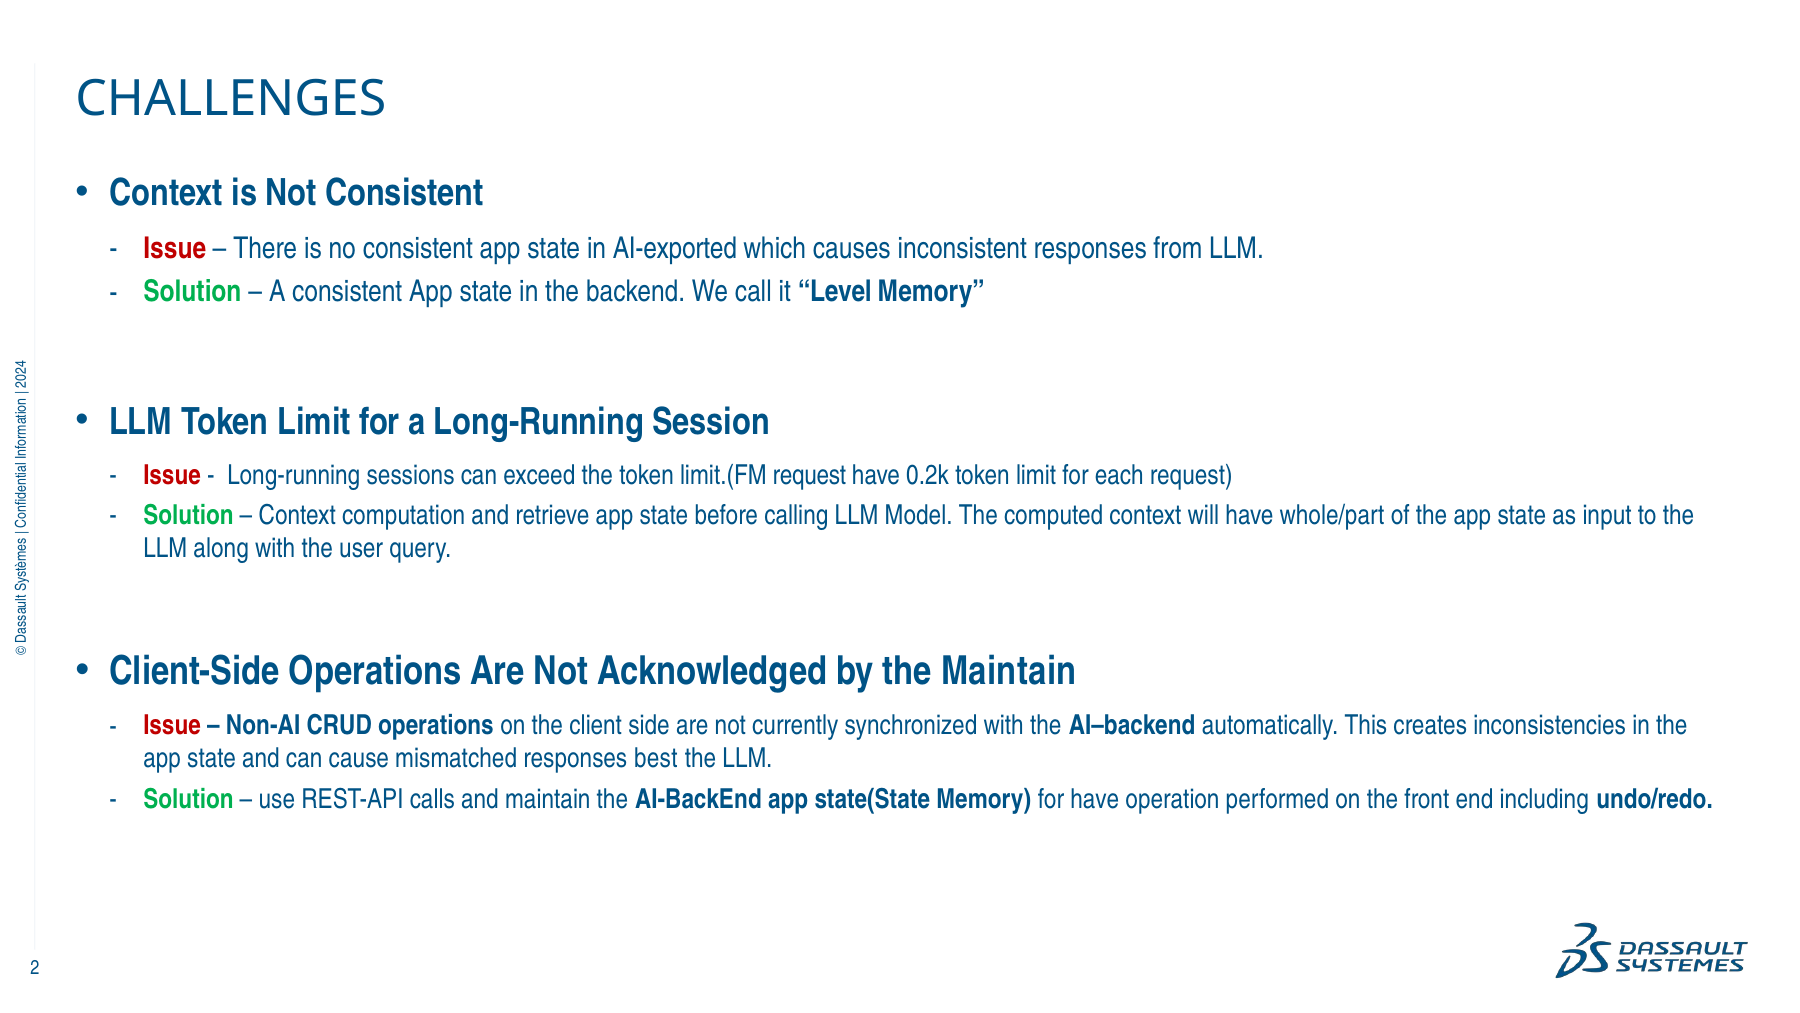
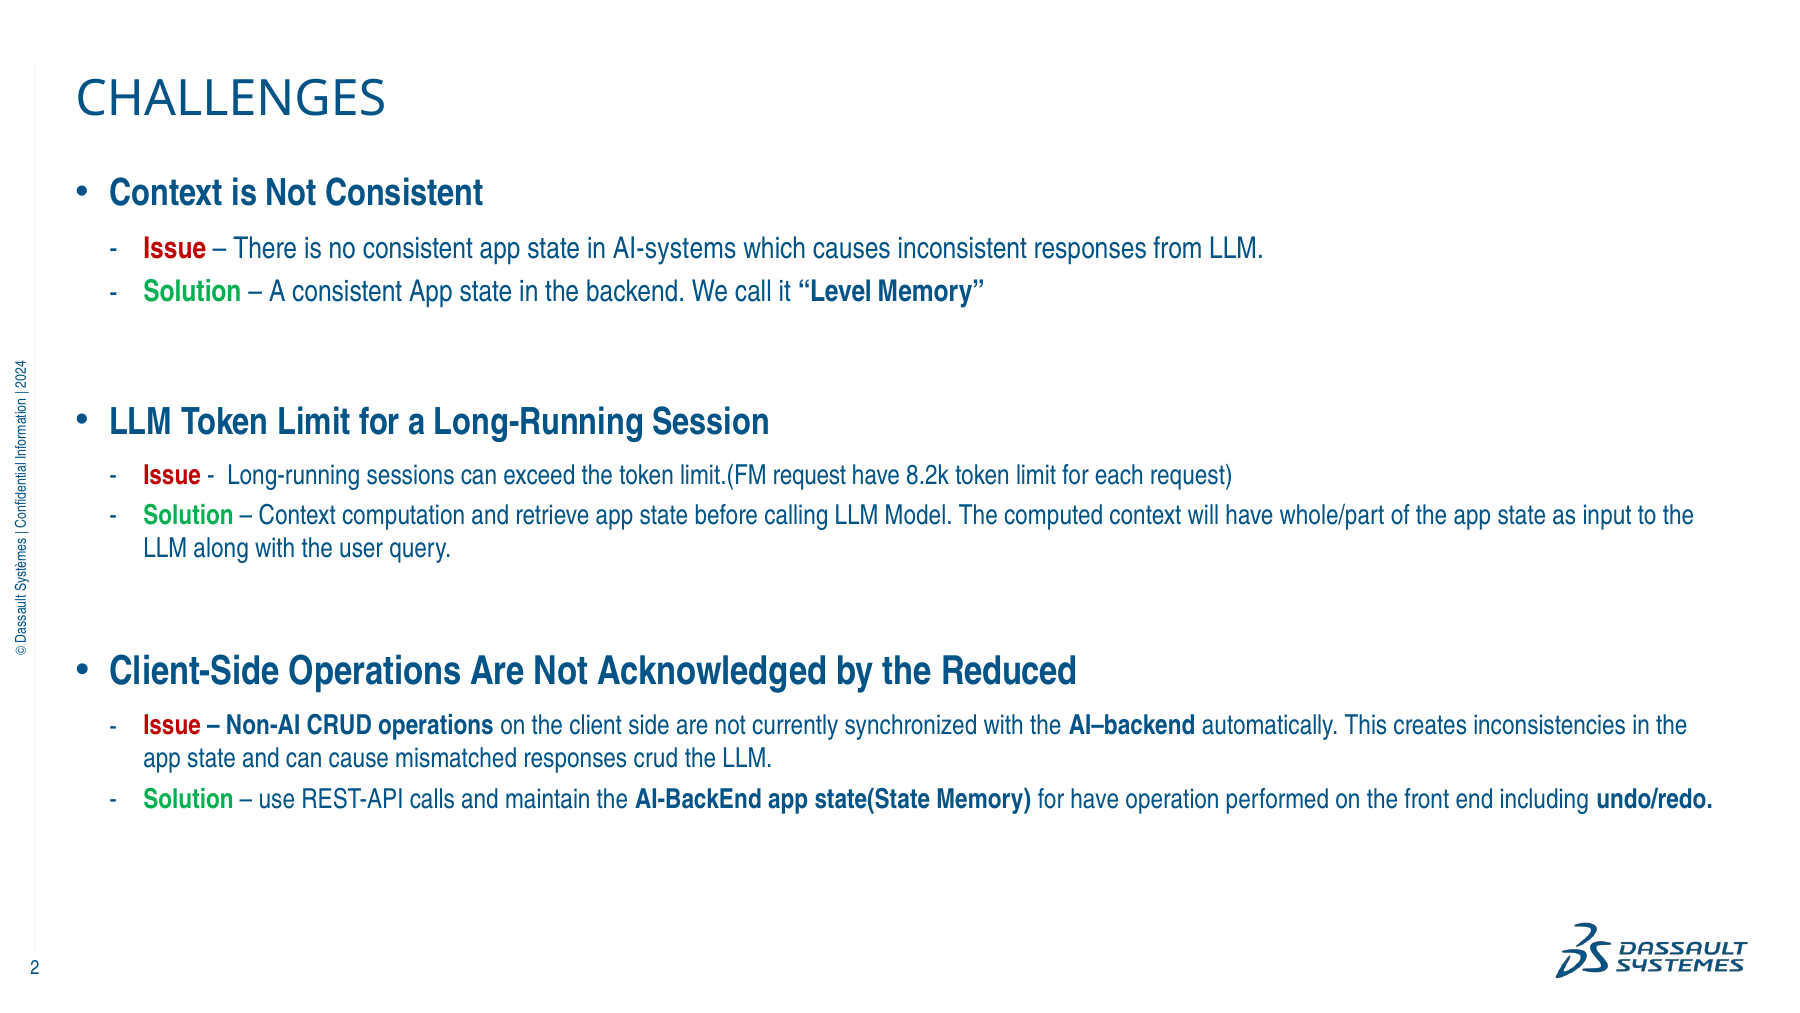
AI-exported: AI-exported -> AI-systems (675, 248)
0.2k: 0.2k -> 8.2k (928, 475)
the Maintain: Maintain -> Reduced (1009, 671)
responses best: best -> crud (656, 759)
